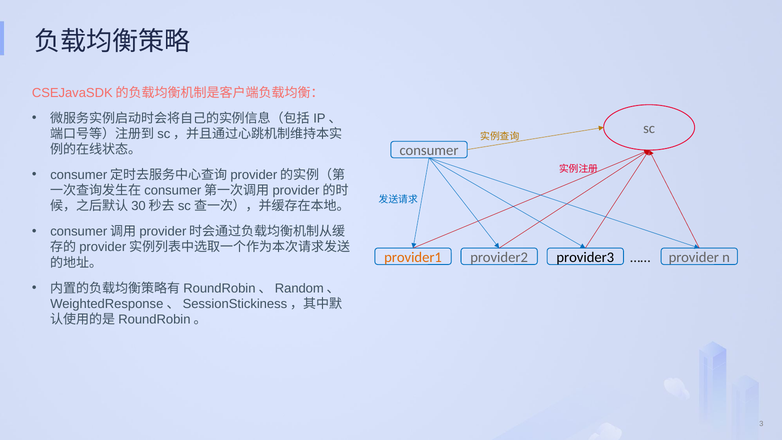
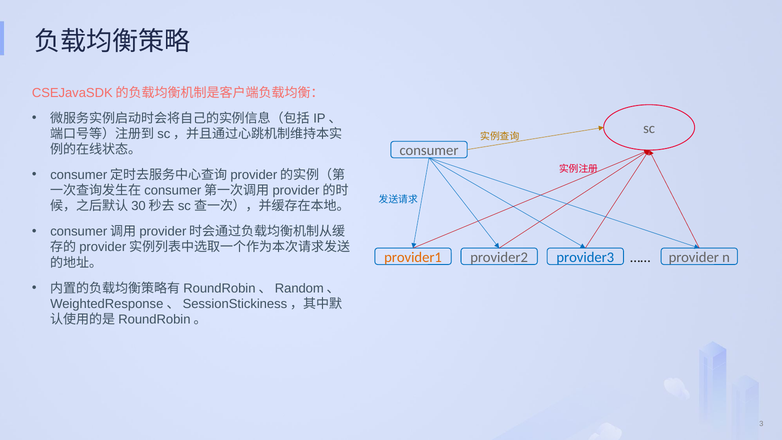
provider3 colour: black -> blue (585, 257)
